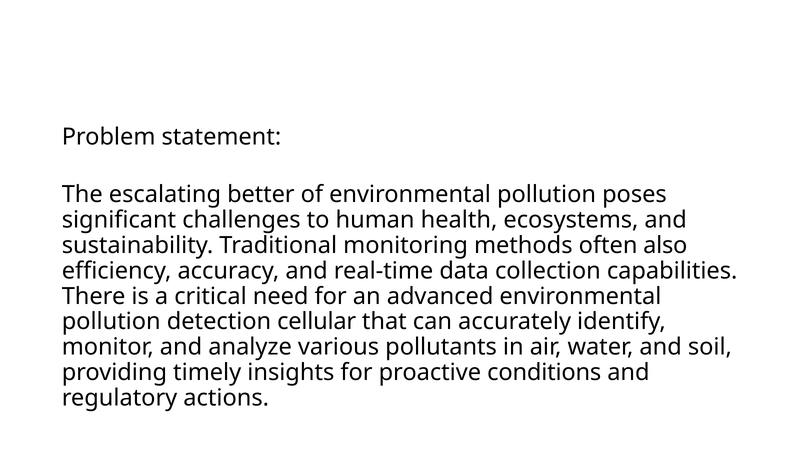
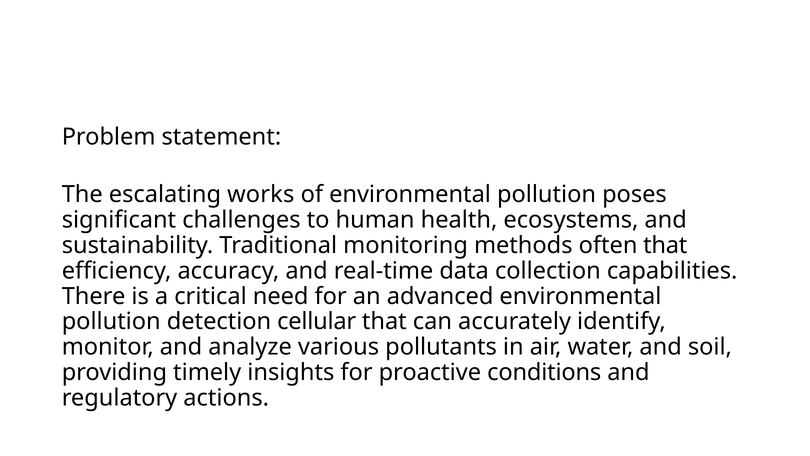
better: better -> works (261, 194)
often also: also -> that (665, 245)
